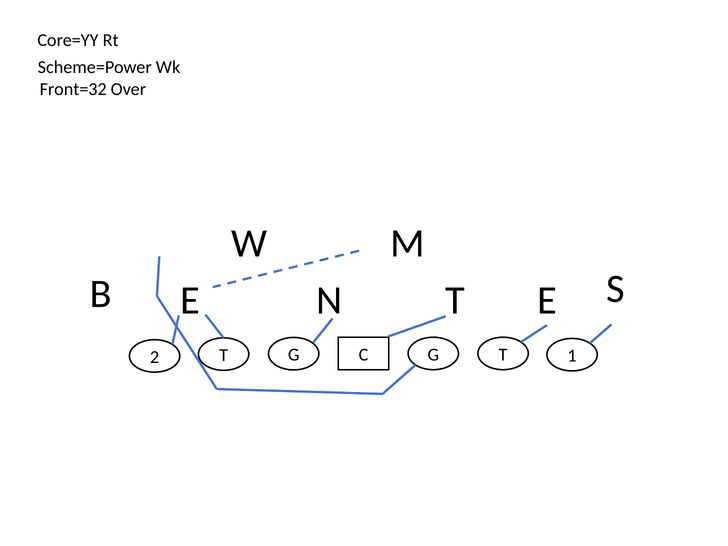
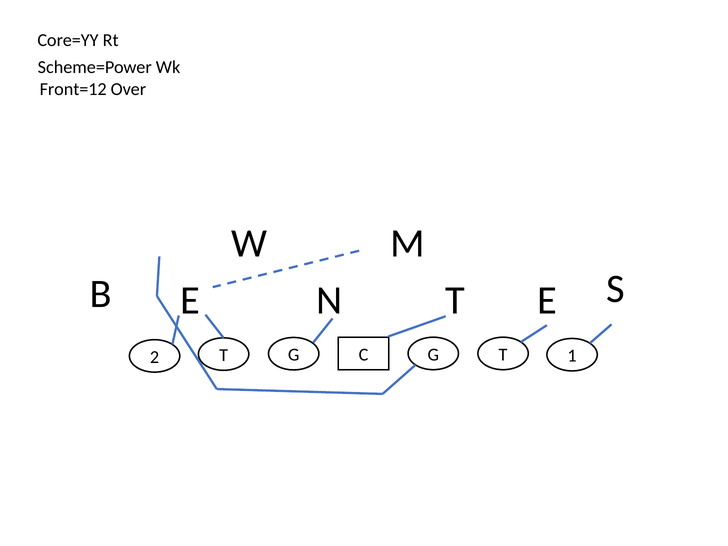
Front=32: Front=32 -> Front=12 (73, 89)
